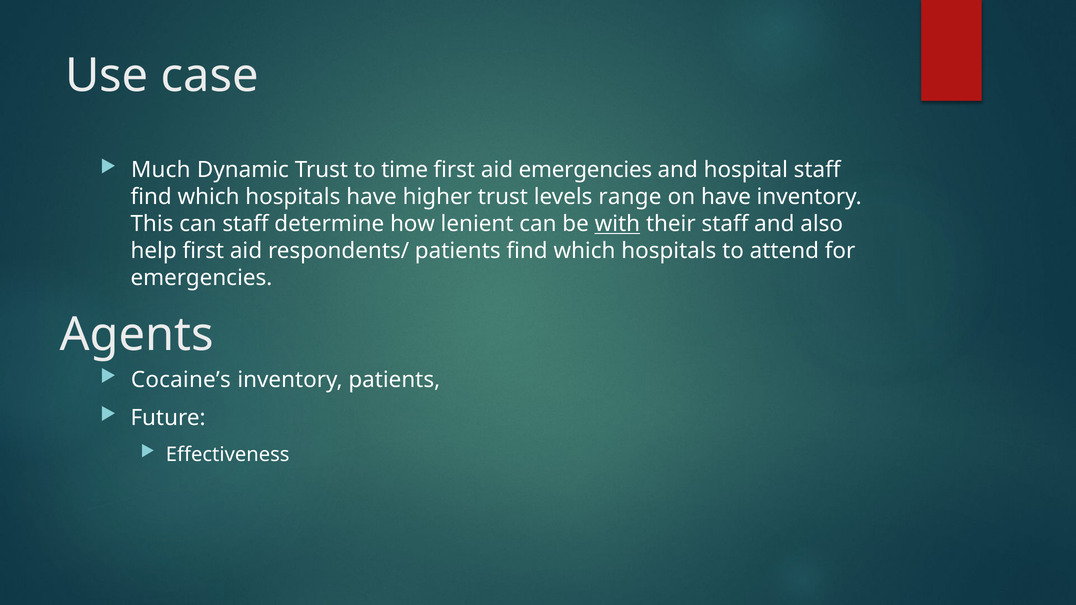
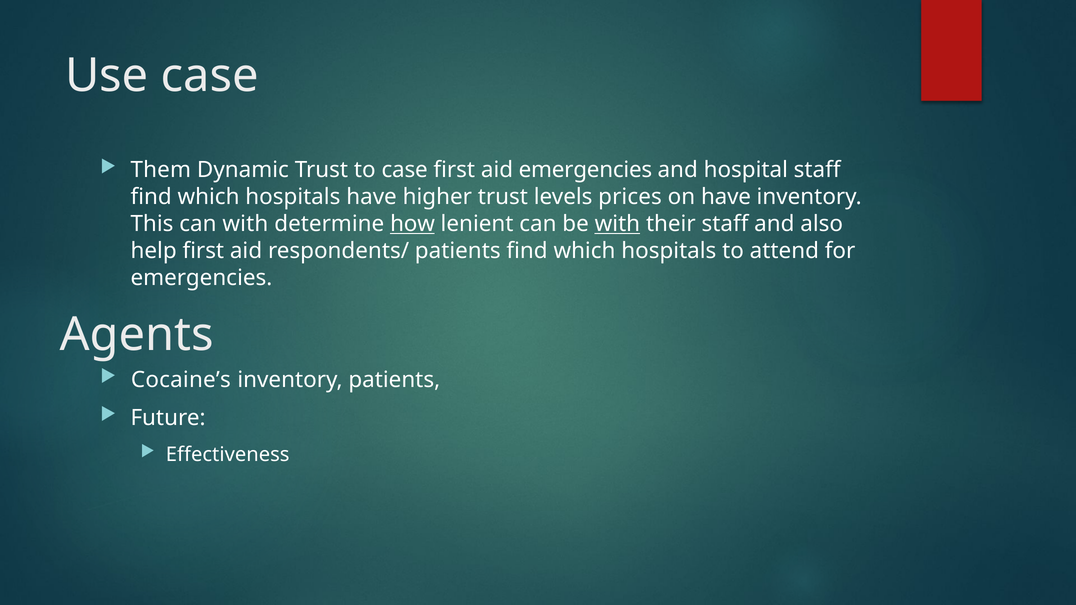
Much: Much -> Them (161, 170)
to time: time -> case (405, 170)
range: range -> prices (630, 197)
can staff: staff -> with (245, 224)
how underline: none -> present (413, 224)
